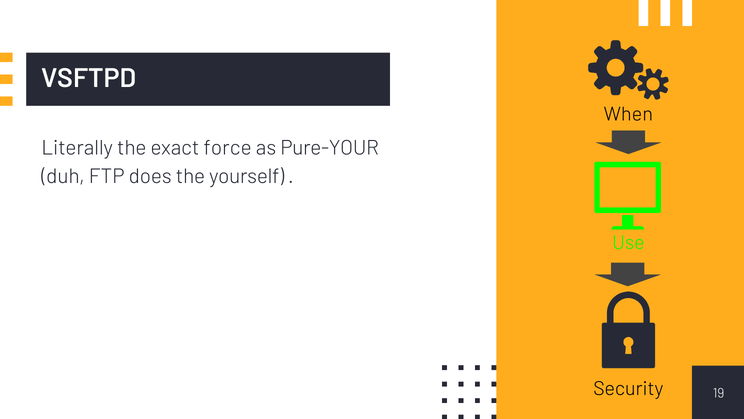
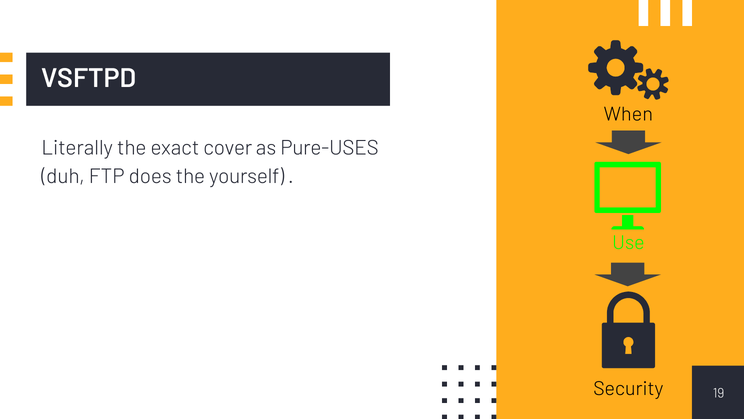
force: force -> cover (228, 148)
Pure-YOUR: Pure-YOUR -> Pure-USES (330, 148)
